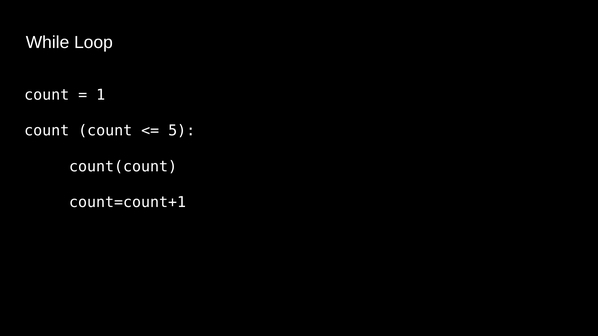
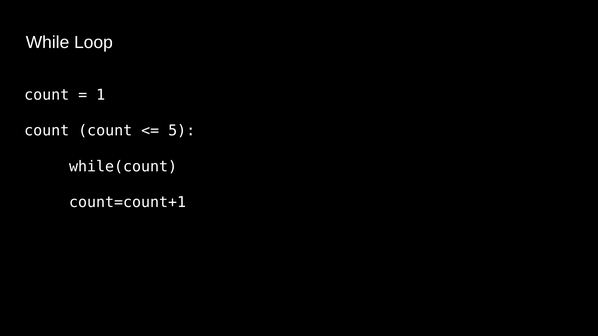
count(count: count(count -> while(count (123, 167)
